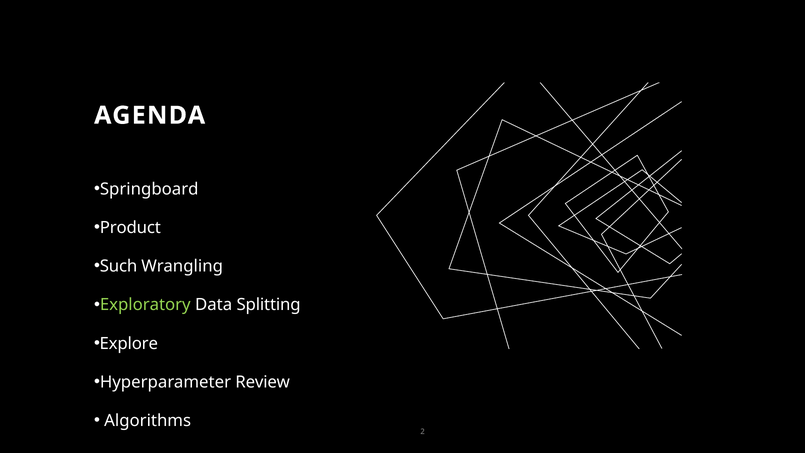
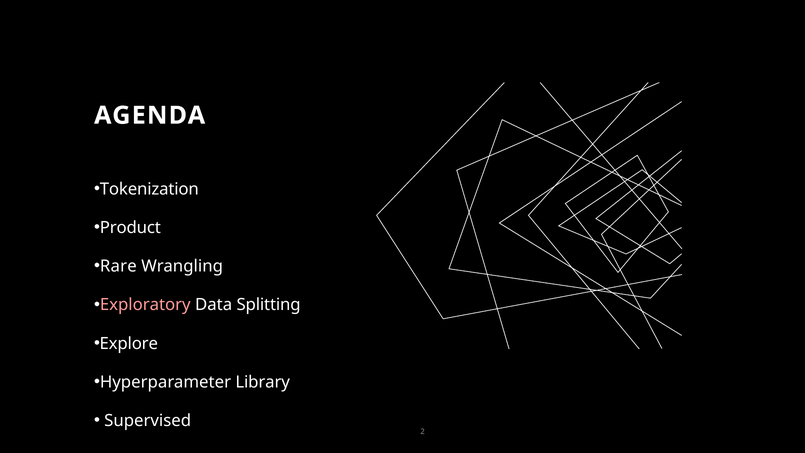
Springboard: Springboard -> Tokenization (149, 189)
Such: Such -> Rare (118, 266)
Exploratory colour: light green -> pink (145, 305)
Review: Review -> Library (263, 382)
Algorithms: Algorithms -> Supervised (148, 421)
